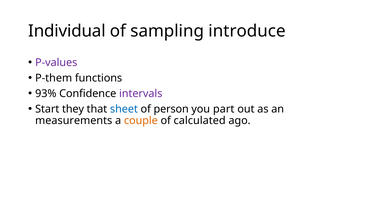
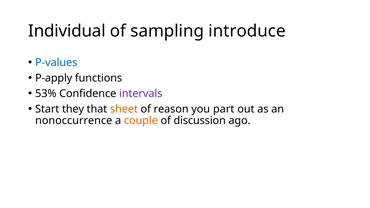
P-values colour: purple -> blue (56, 63)
P-them: P-them -> P-apply (54, 78)
93%: 93% -> 53% (46, 94)
sheet colour: blue -> orange (124, 109)
person: person -> reason (171, 109)
measurements: measurements -> nonoccurrence (74, 121)
calculated: calculated -> discussion (200, 121)
